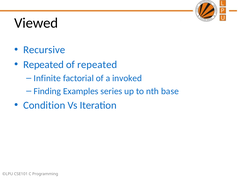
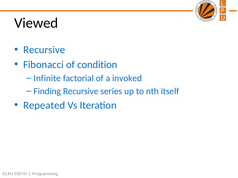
Repeated: Repeated -> Fibonacci (43, 65)
of repeated: repeated -> condition (97, 65)
Finding Examples: Examples -> Recursive (81, 91)
base: base -> itself (170, 91)
Condition: Condition -> Repeated (44, 105)
